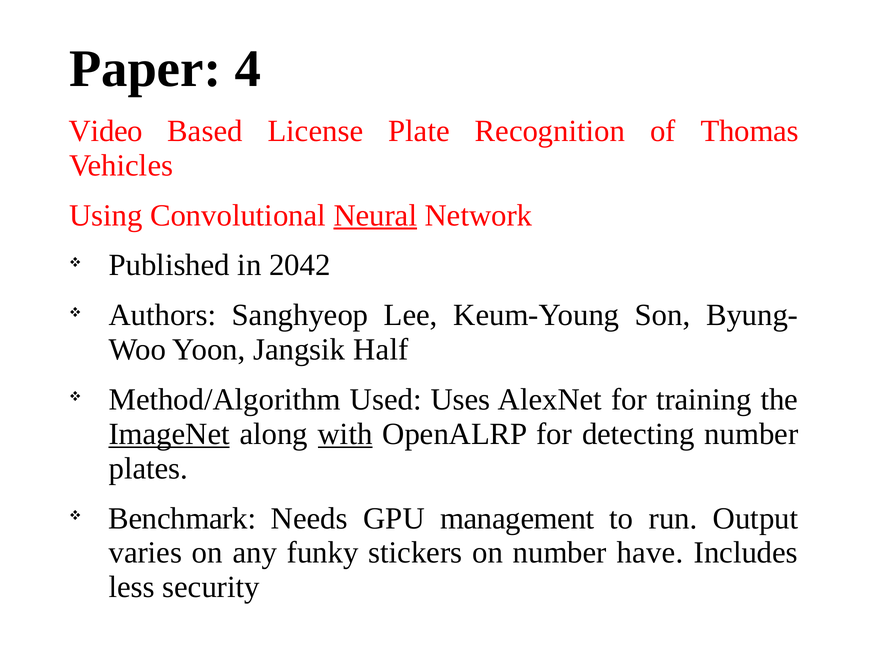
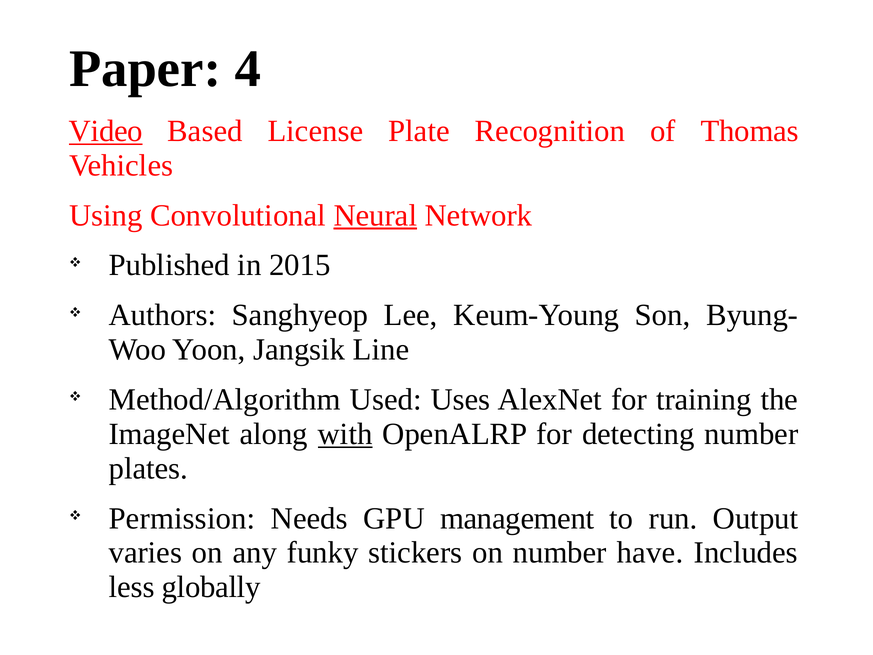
Video underline: none -> present (106, 131)
2042: 2042 -> 2015 (300, 265)
Half: Half -> Line (381, 349)
ImageNet underline: present -> none (169, 434)
Benchmark: Benchmark -> Permission (182, 518)
security: security -> globally (211, 587)
